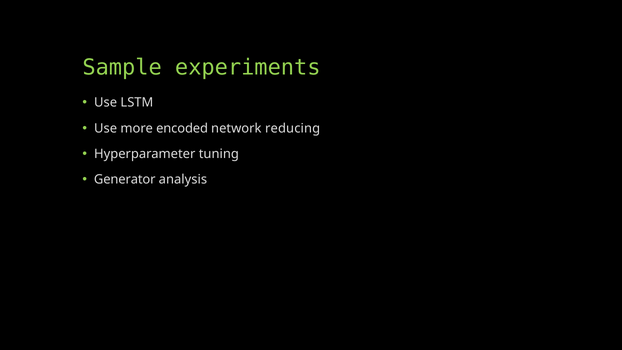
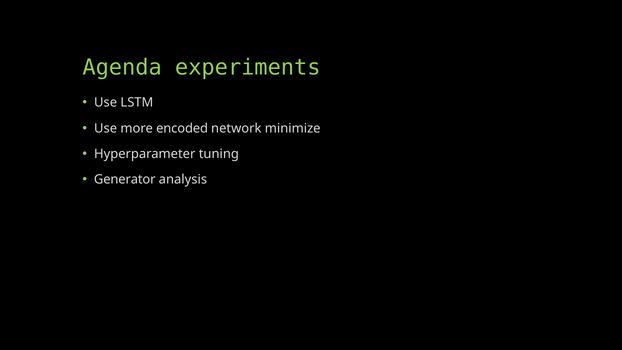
Sample: Sample -> Agenda (122, 67)
reducing: reducing -> minimize (293, 128)
